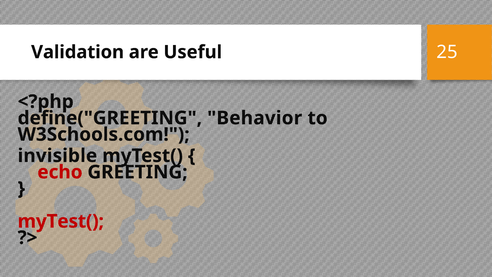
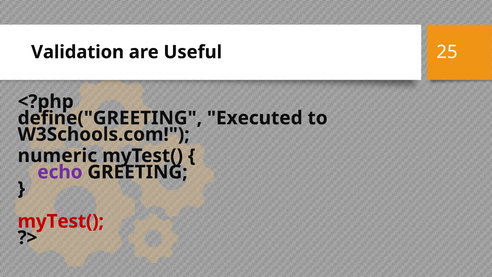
Behavior: Behavior -> Executed (255, 118)
invisible: invisible -> numeric (57, 156)
echo colour: red -> purple (60, 172)
